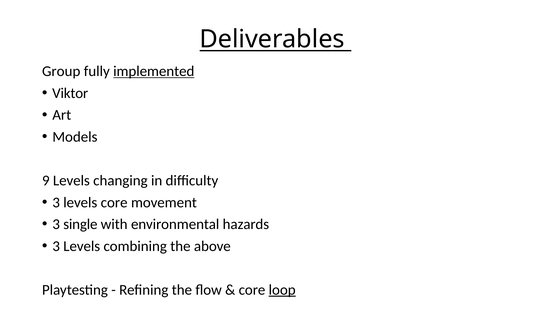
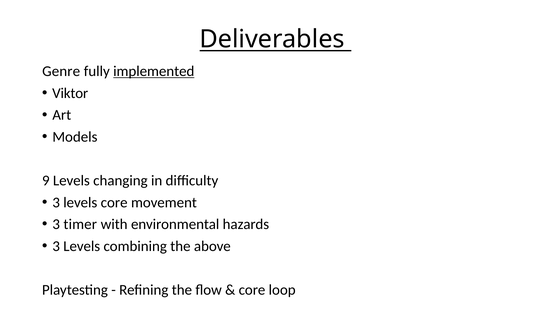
Group: Group -> Genre (61, 71)
single: single -> timer (80, 224)
loop underline: present -> none (282, 290)
